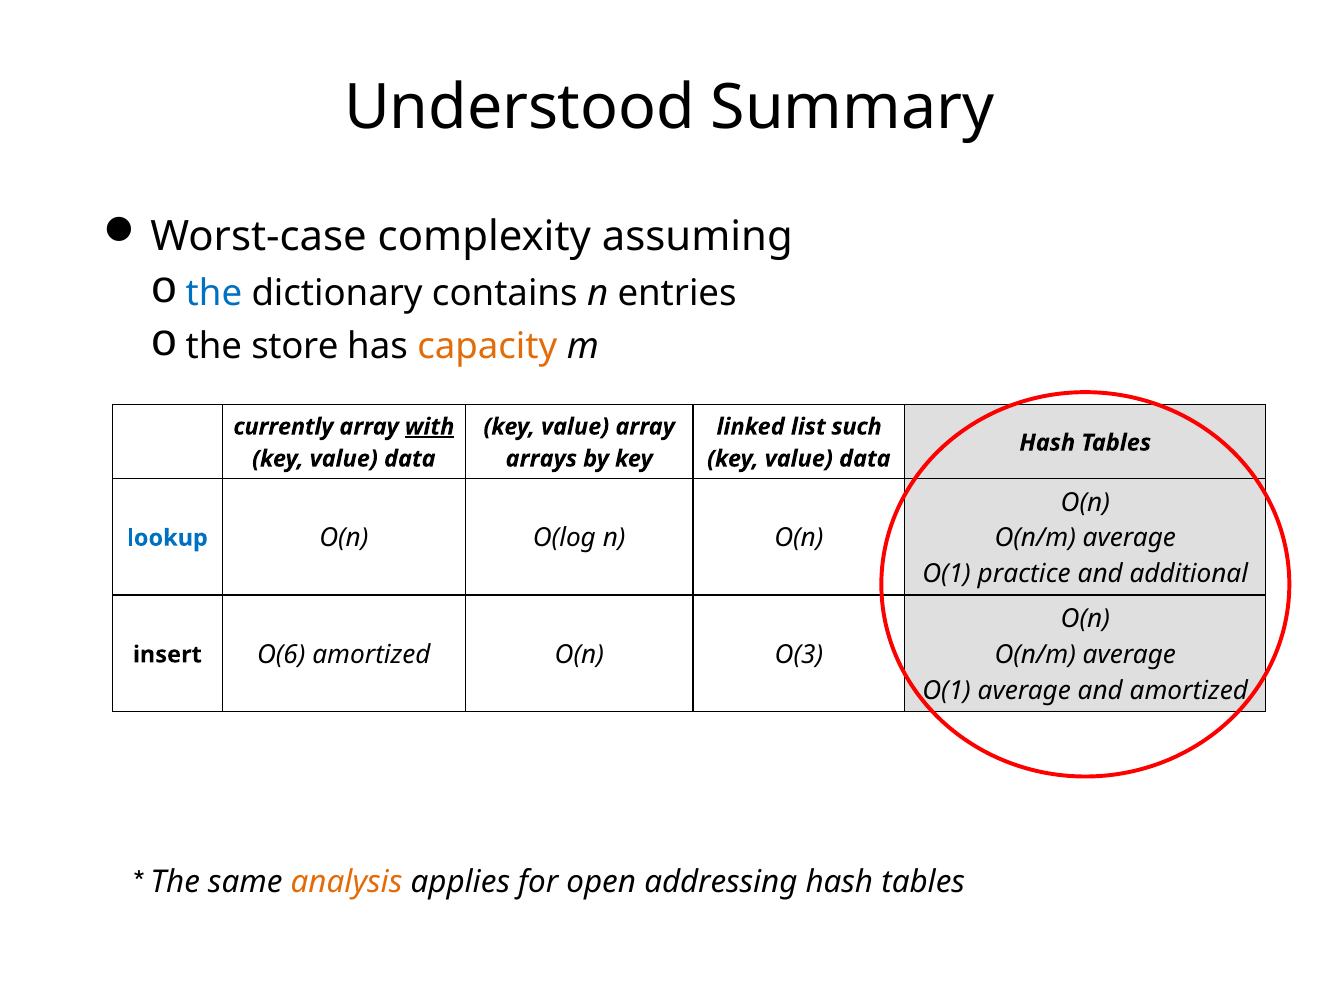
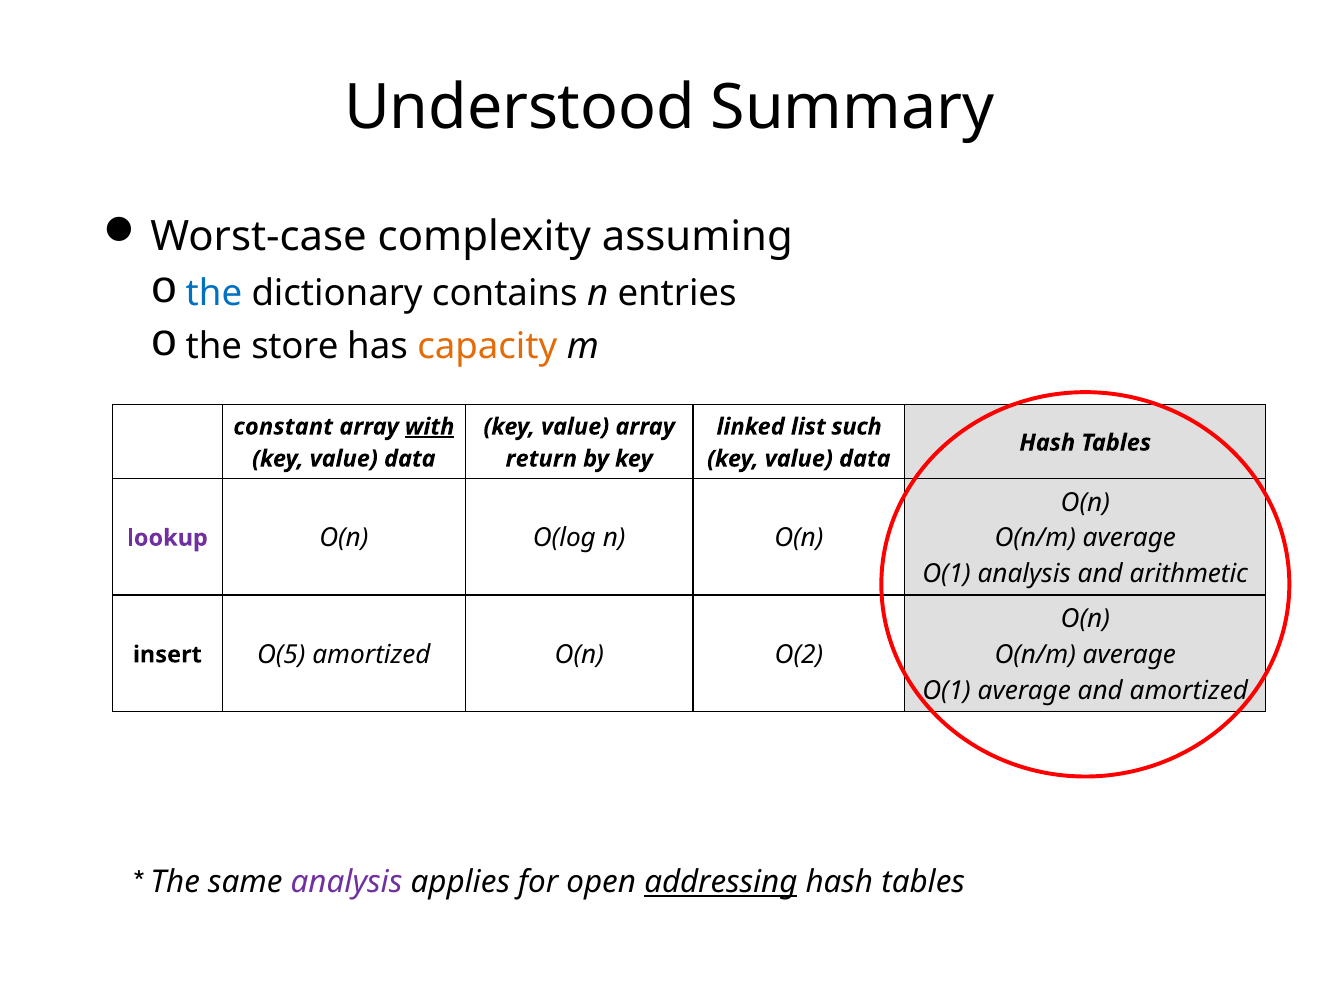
currently: currently -> constant (283, 427)
arrays: arrays -> return (541, 459)
lookup colour: blue -> purple (167, 538)
O(1 practice: practice -> analysis (1024, 574)
additional: additional -> arithmetic (1189, 574)
O(6: O(6 -> O(5 (281, 655)
O(3: O(3 -> O(2 (799, 655)
analysis colour: orange -> purple (347, 883)
addressing underline: none -> present (721, 883)
